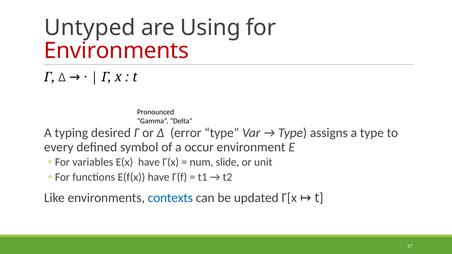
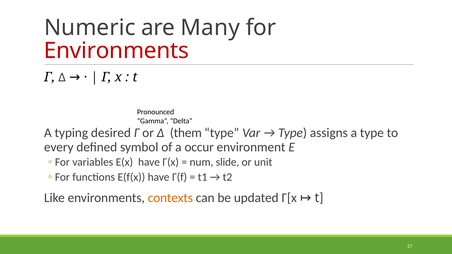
Untyped: Untyped -> Numeric (90, 28)
Using: Using -> Many (210, 28)
error: error -> them (186, 133)
contexts colour: blue -> orange (170, 198)
